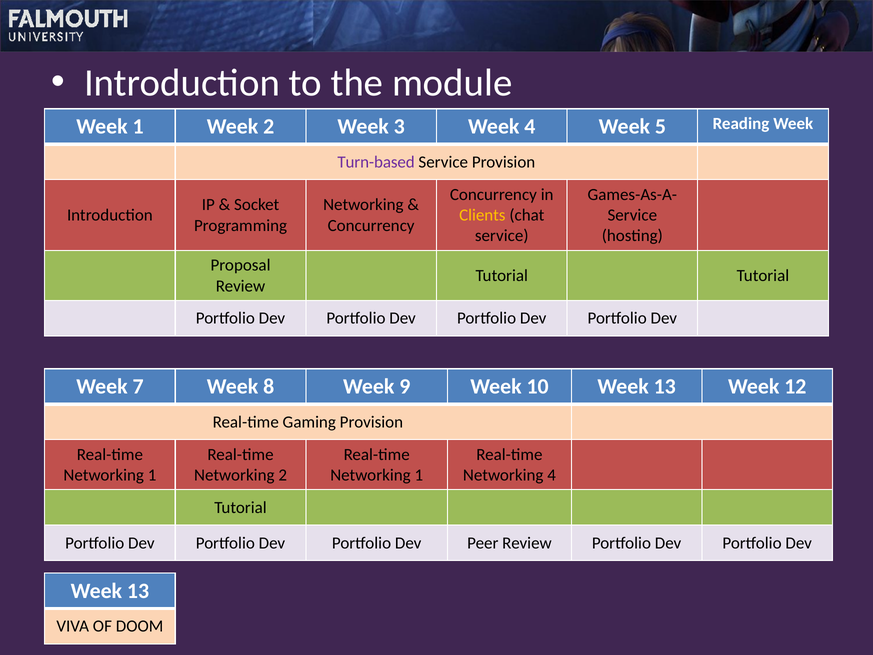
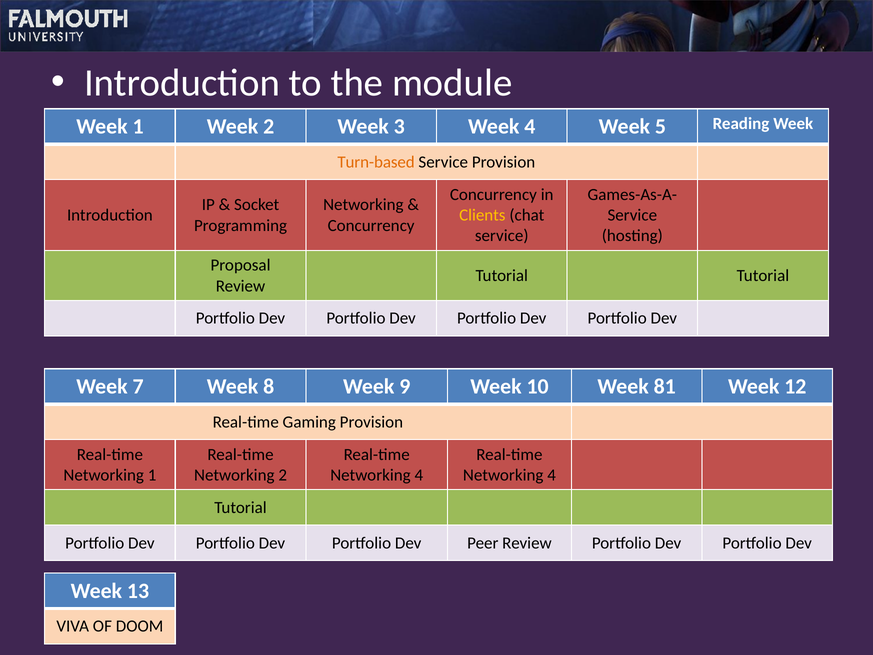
Turn-based colour: purple -> orange (376, 162)
10 Week 13: 13 -> 81 (665, 387)
1: 1 -> 4 (419, 475)
